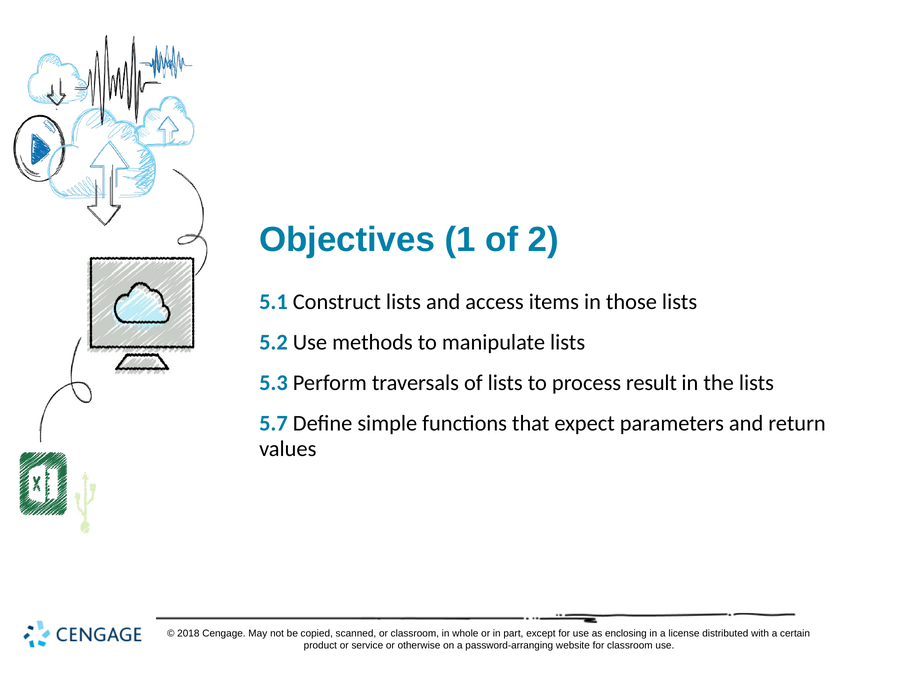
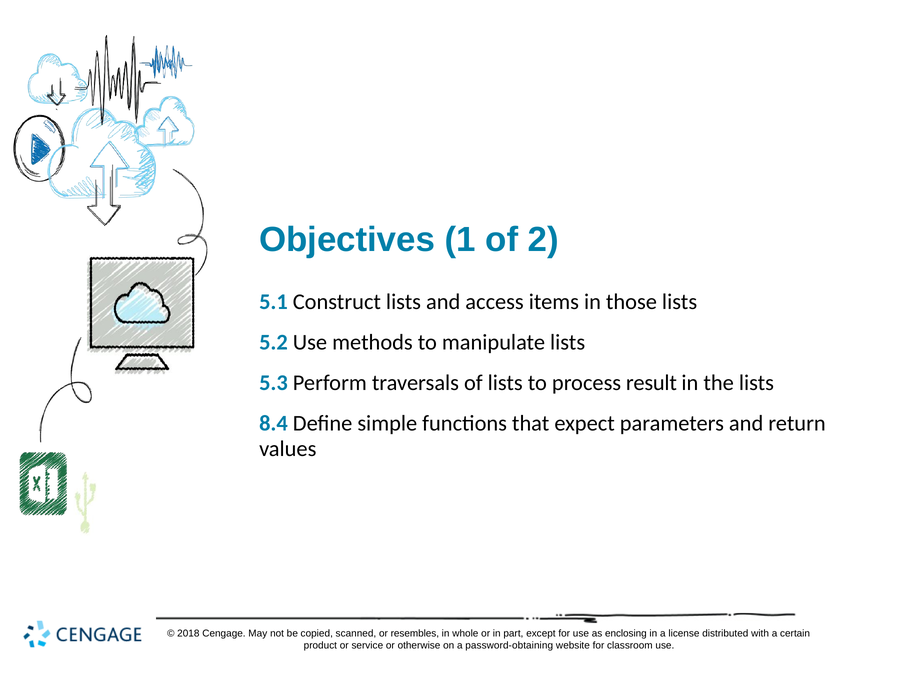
5.7: 5.7 -> 8.4 (273, 423)
or classroom: classroom -> resembles (415, 633)
password-arranging: password-arranging -> password-obtaining (509, 645)
